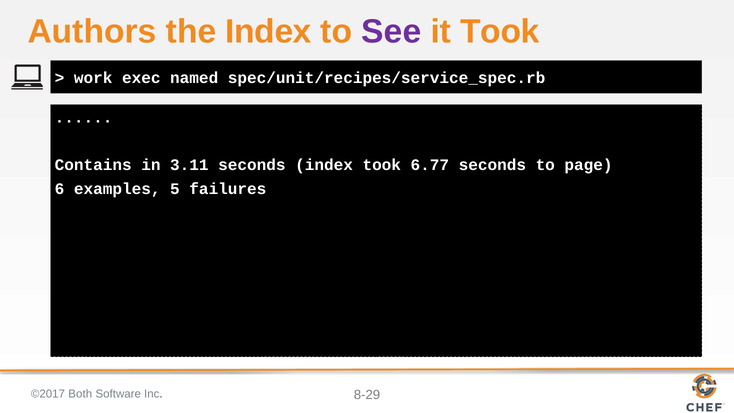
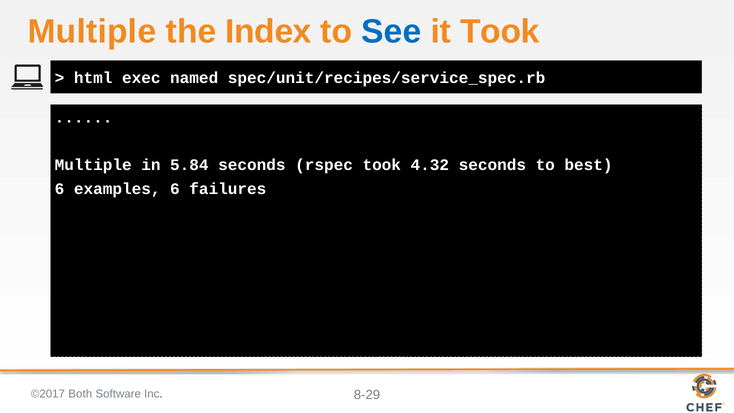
Authors: Authors -> Multiple (92, 32)
See colour: purple -> blue (391, 32)
work: work -> html (93, 78)
Contains: Contains -> Multiple (93, 165)
3.11: 3.11 -> 5.84 (189, 165)
seconds index: index -> rspec (324, 165)
6.77: 6.77 -> 4.32 (430, 165)
page: page -> best (589, 165)
examples 5: 5 -> 6 (175, 189)
